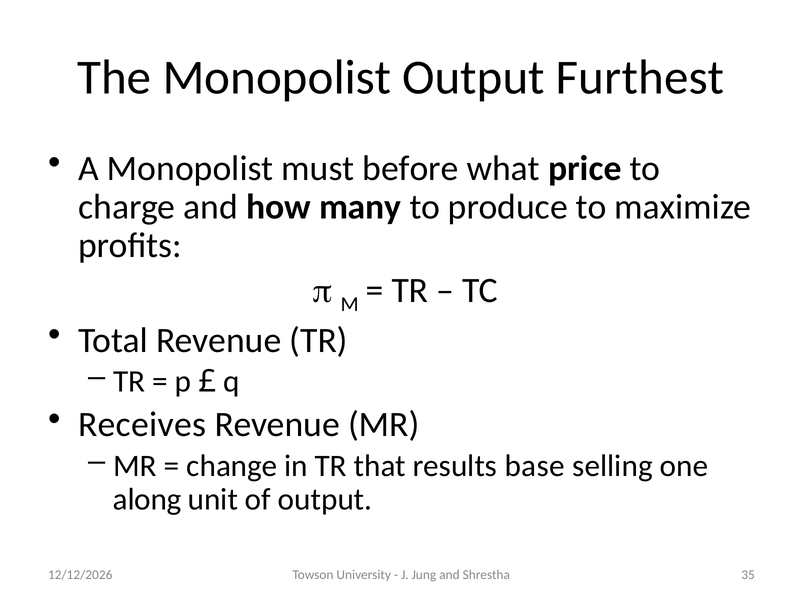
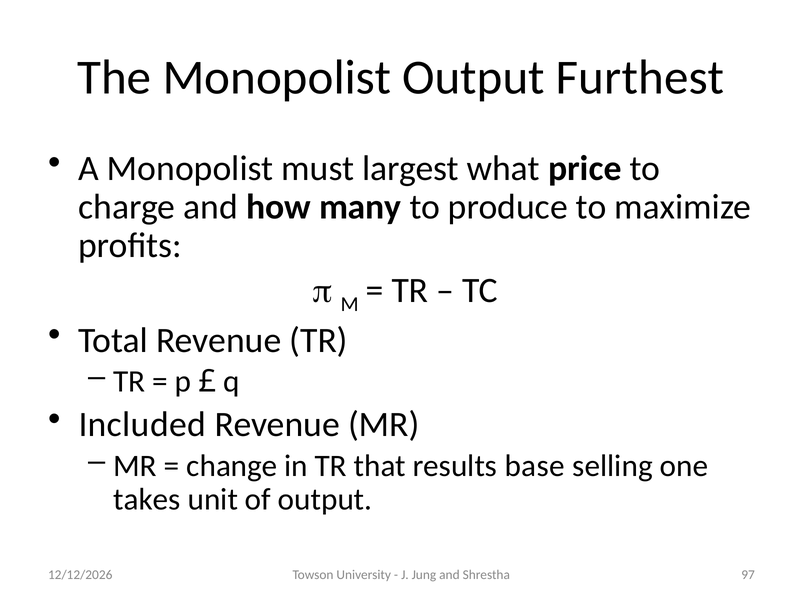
before: before -> largest (411, 168)
Receives: Receives -> Included (142, 425)
along: along -> takes (147, 500)
35: 35 -> 97 (748, 575)
